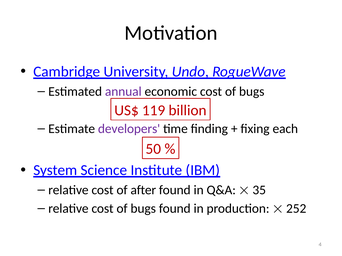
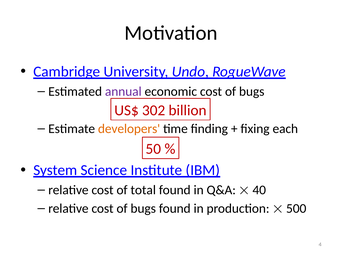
119: 119 -> 302 (154, 110)
developers colour: purple -> orange (129, 129)
after: after -> total (143, 190)
35: 35 -> 40 (259, 190)
252: 252 -> 500 (296, 209)
